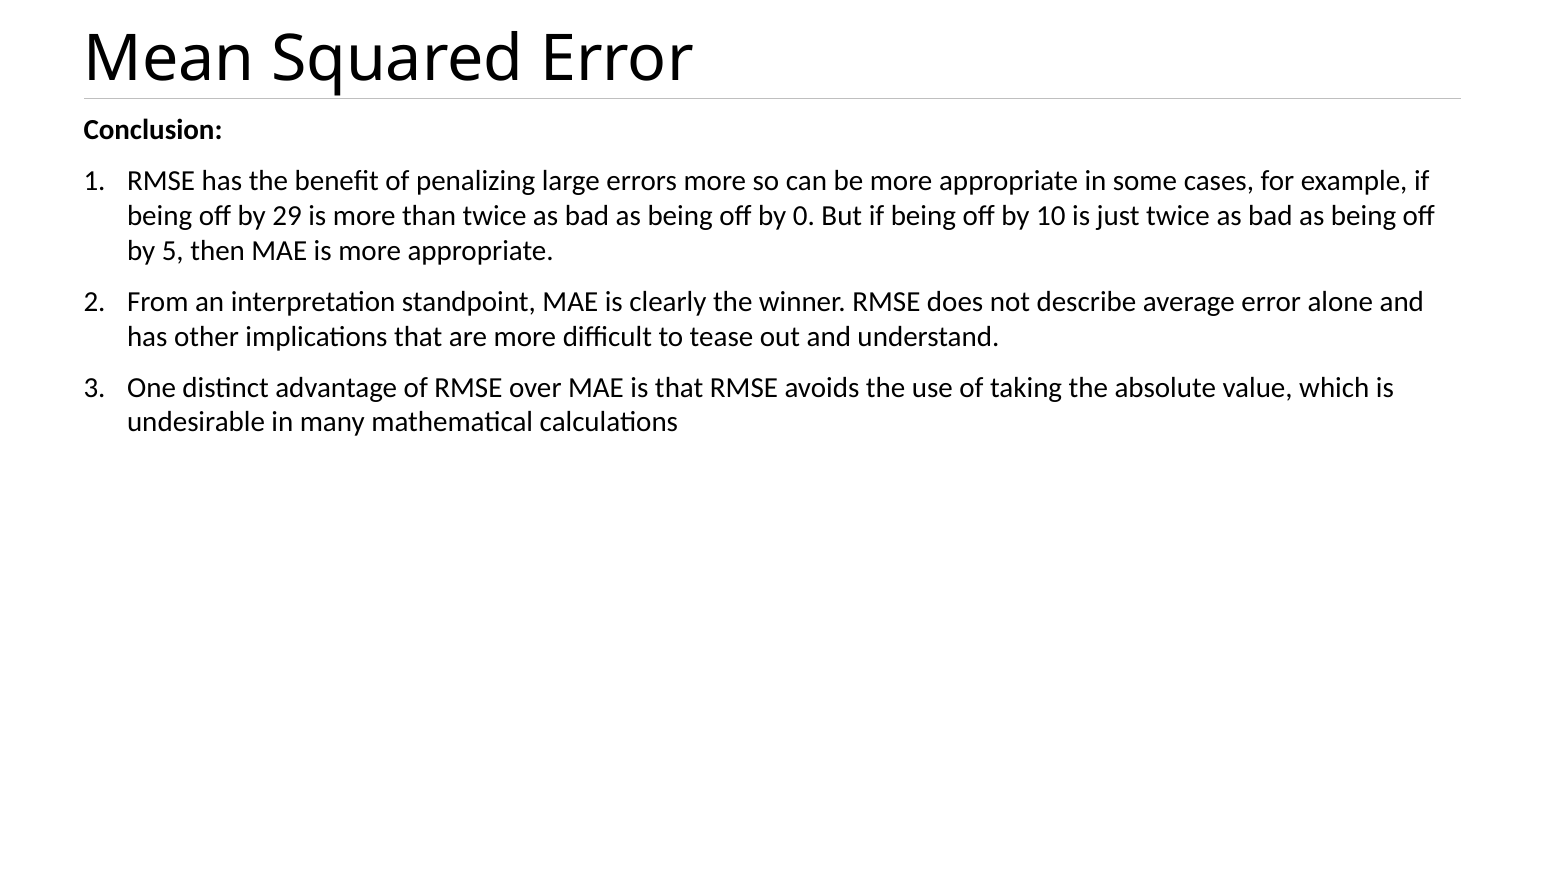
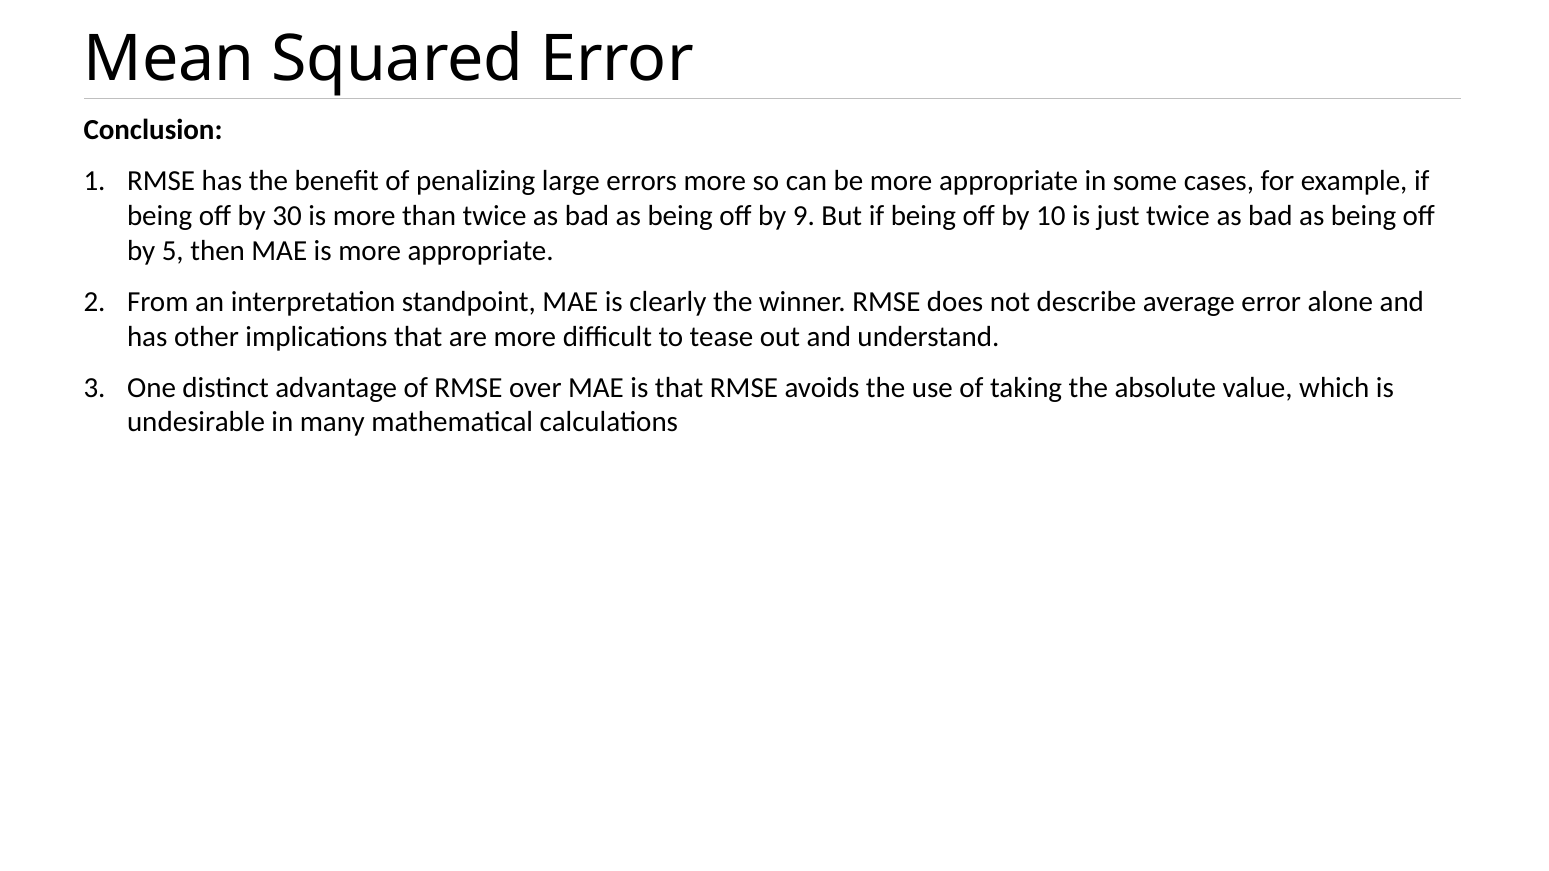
29: 29 -> 30 (287, 216)
0: 0 -> 9 (804, 216)
